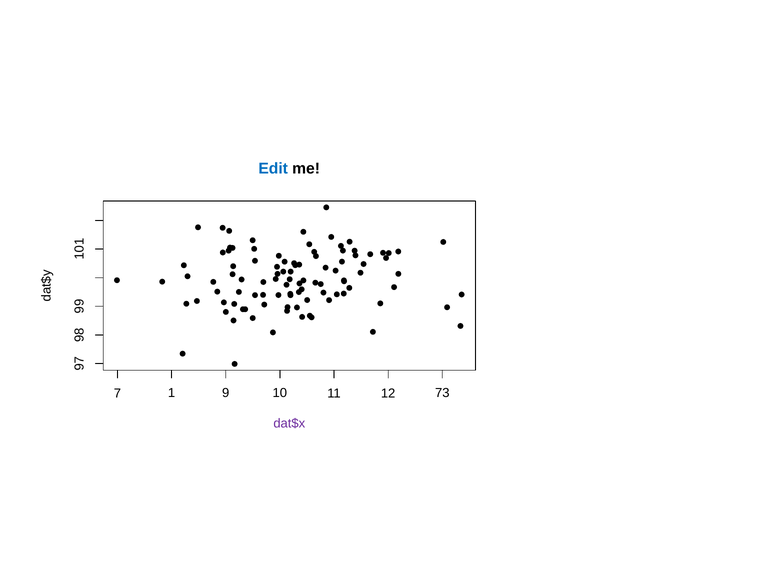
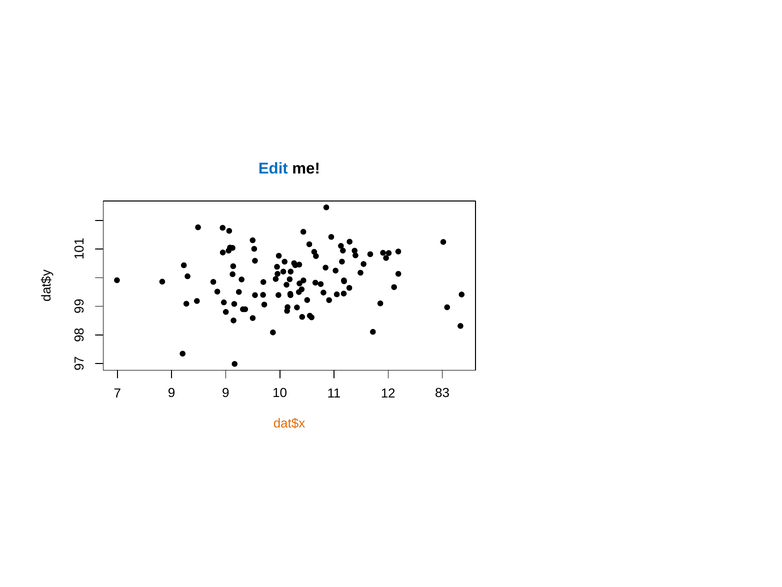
1: 1 -> 9 (172, 393)
73: 73 -> 83 (442, 393)
dat$x colour: purple -> orange (289, 423)
